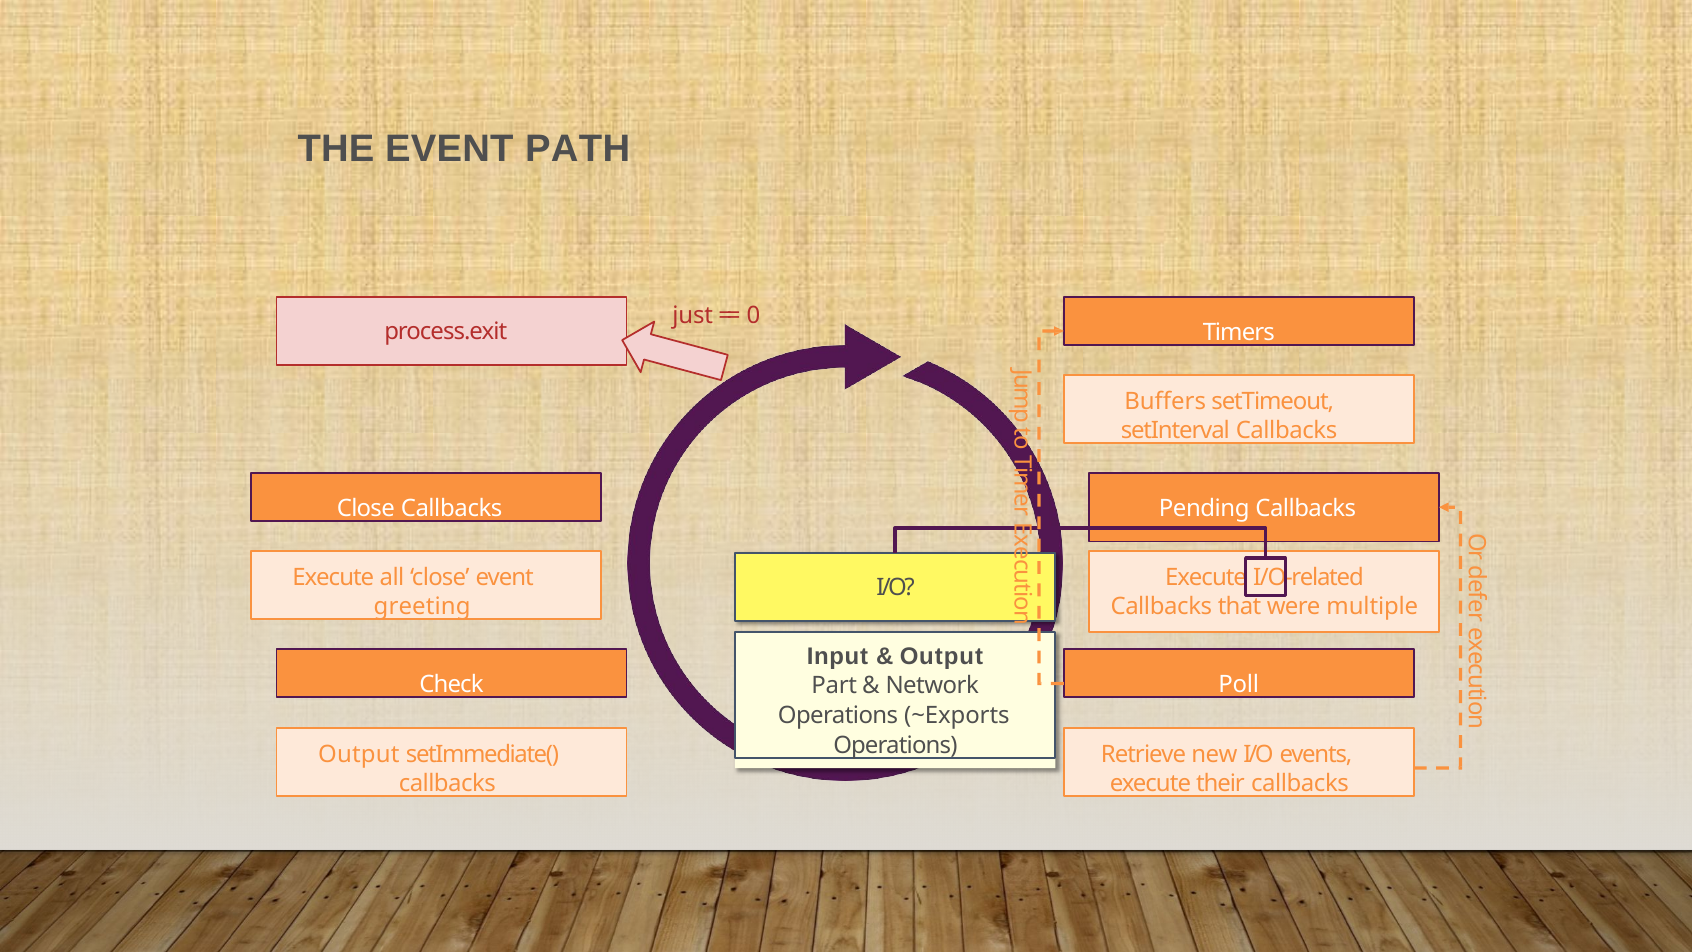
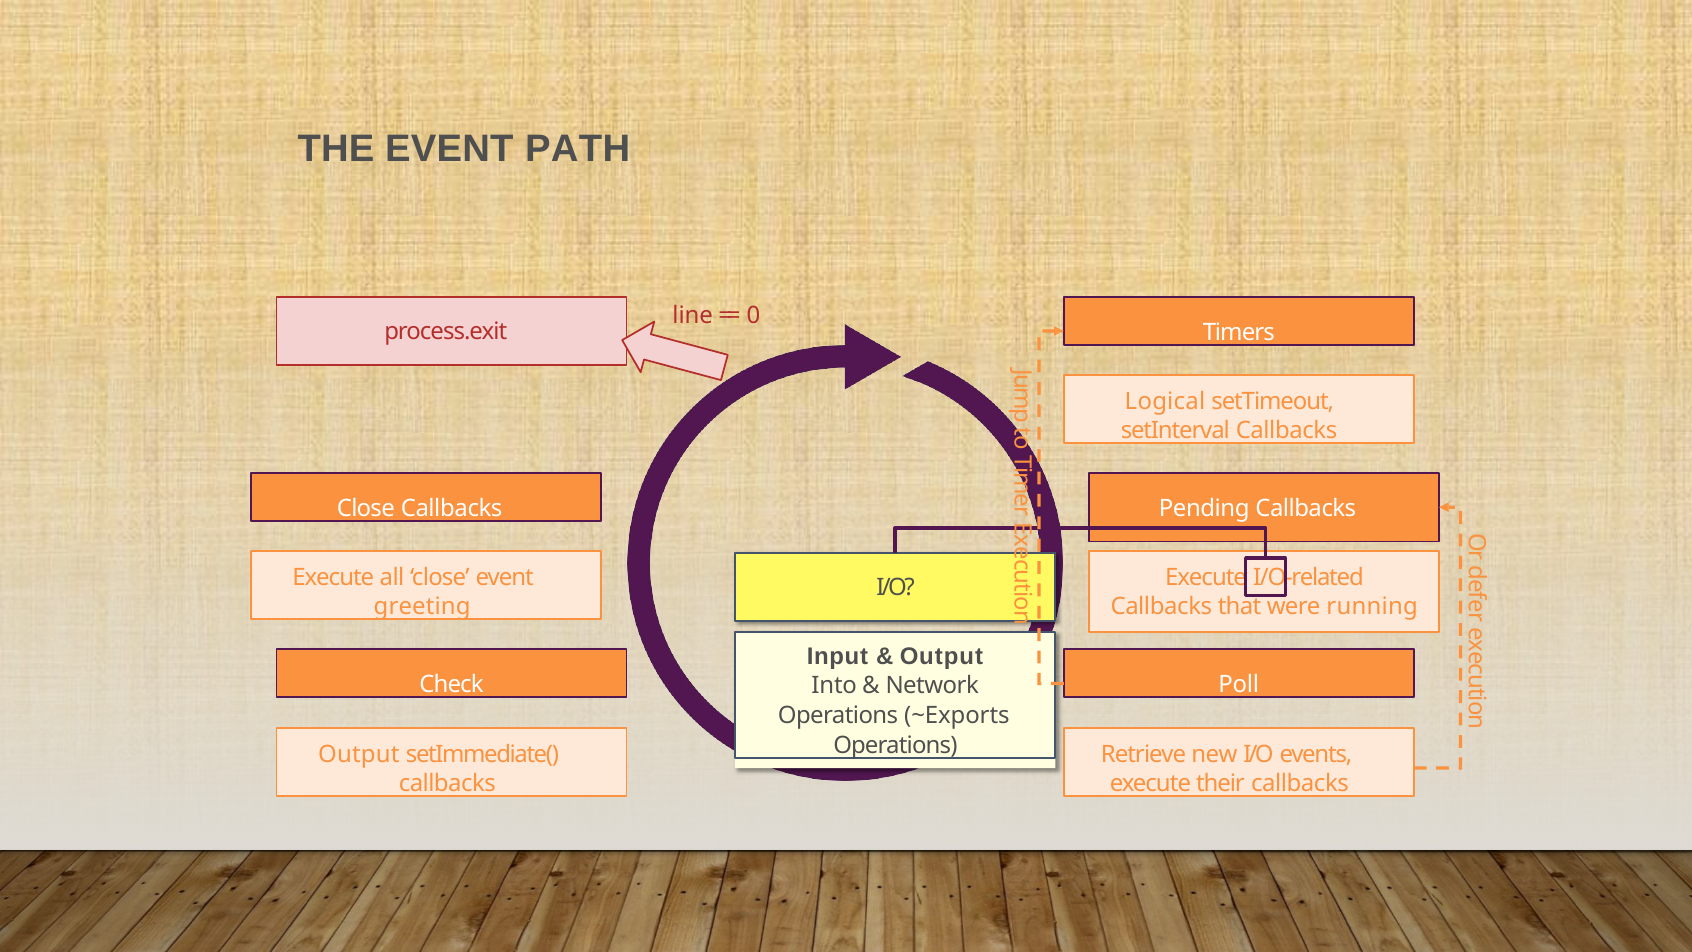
just: just -> line (693, 316)
Buffers: Buffers -> Logical (1165, 401)
multiple: multiple -> running (1372, 606)
Part: Part -> Into (834, 685)
